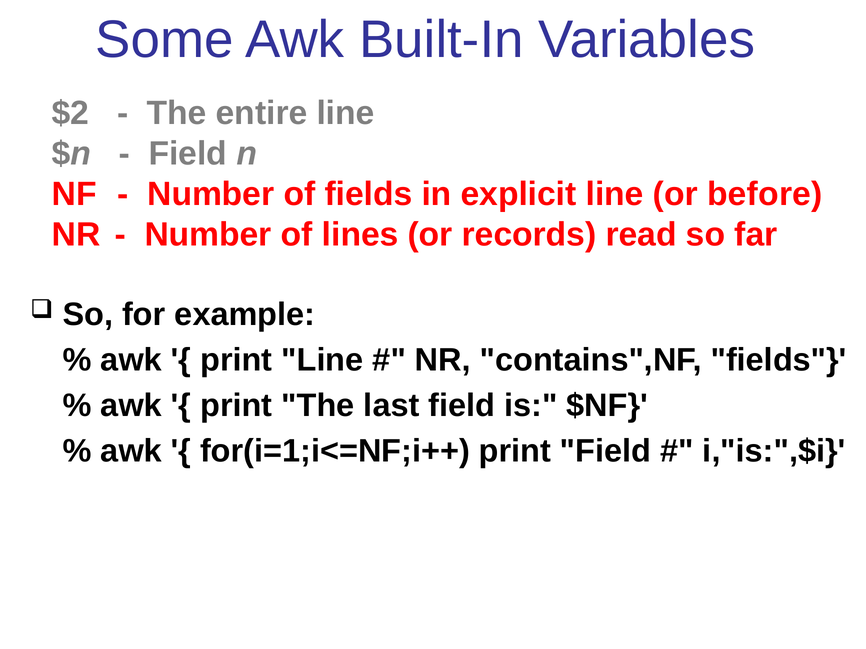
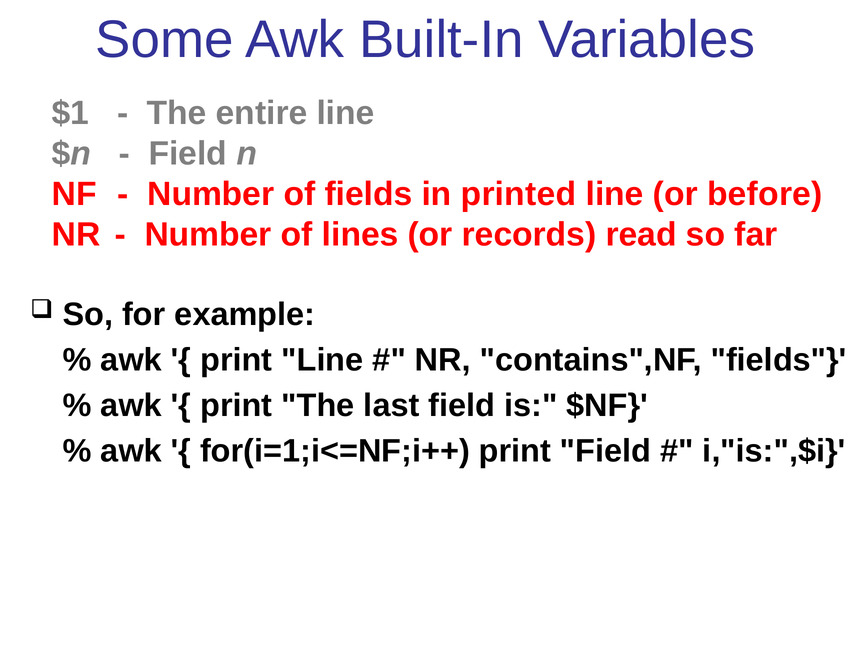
$2: $2 -> $1 (70, 113)
explicit: explicit -> printed (518, 194)
